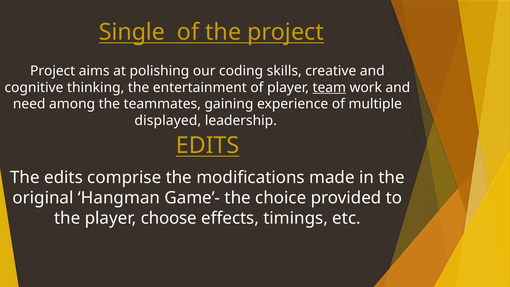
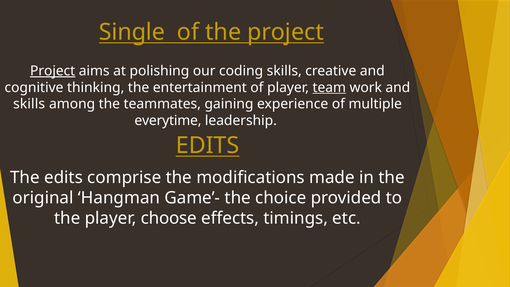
Project underline: none -> present (53, 71)
need: need -> skills (29, 104)
displayed: displayed -> everytime (168, 121)
